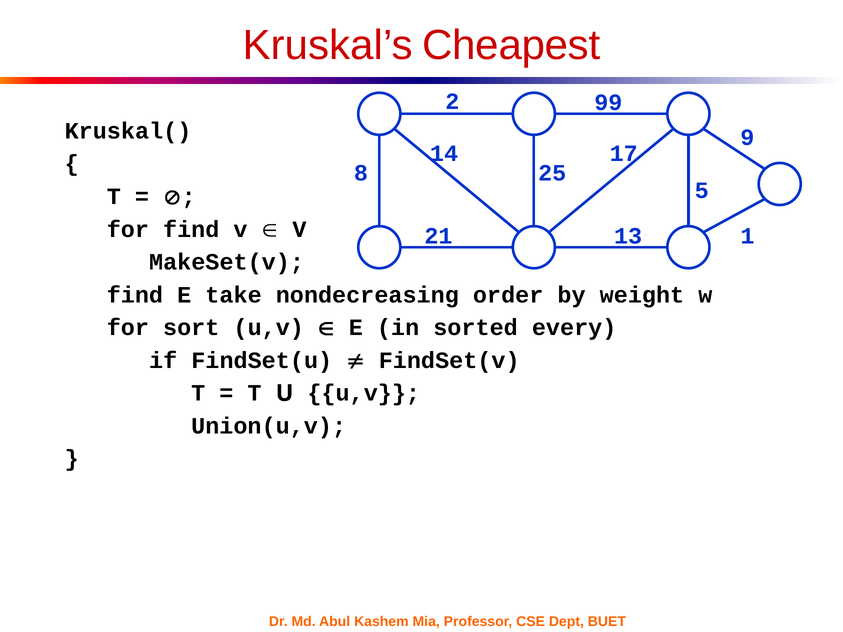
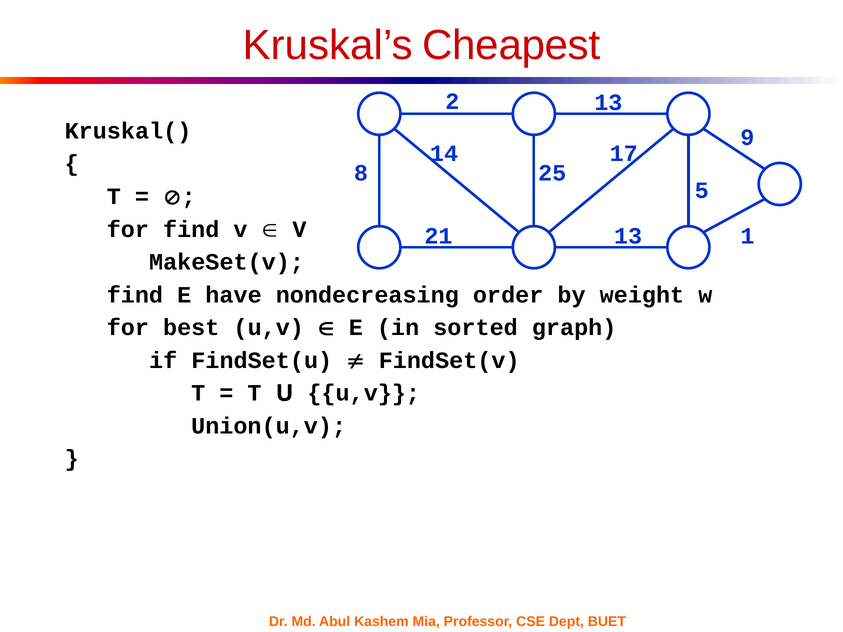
2 99: 99 -> 13 (608, 103)
take: take -> have (234, 295)
sort: sort -> best (191, 328)
every: every -> graph (574, 328)
